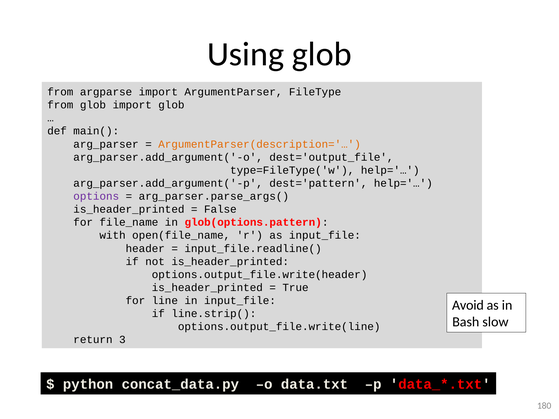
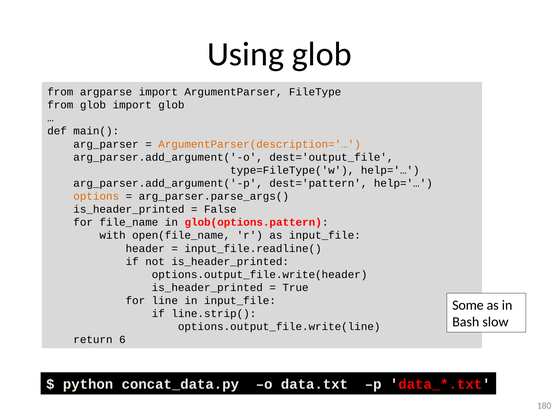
options colour: purple -> orange (96, 196)
Avoid: Avoid -> Some (468, 305)
3: 3 -> 6 (122, 340)
